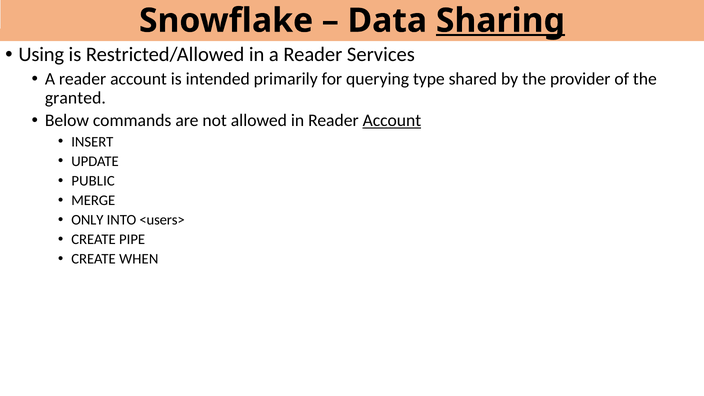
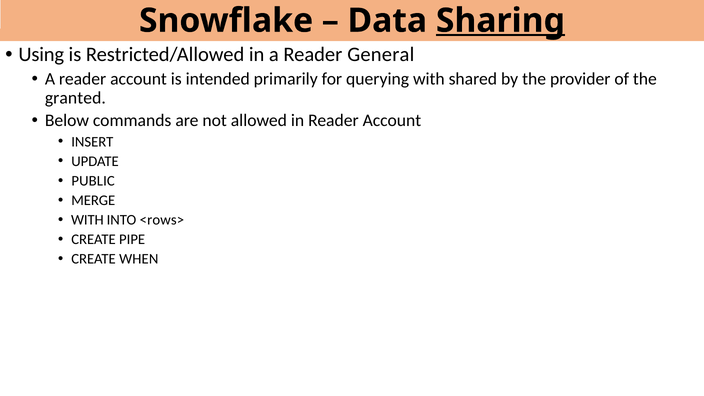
Services: Services -> General (381, 55)
querying type: type -> with (429, 79)
Account underline: present -> none (392, 121)
ONLY: ONLY -> WITH (87, 220)
<users>: <users> -> <rows> (162, 220)
